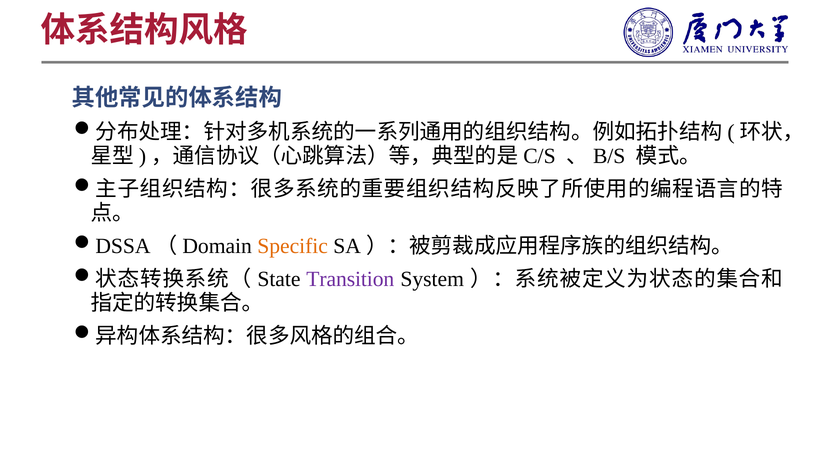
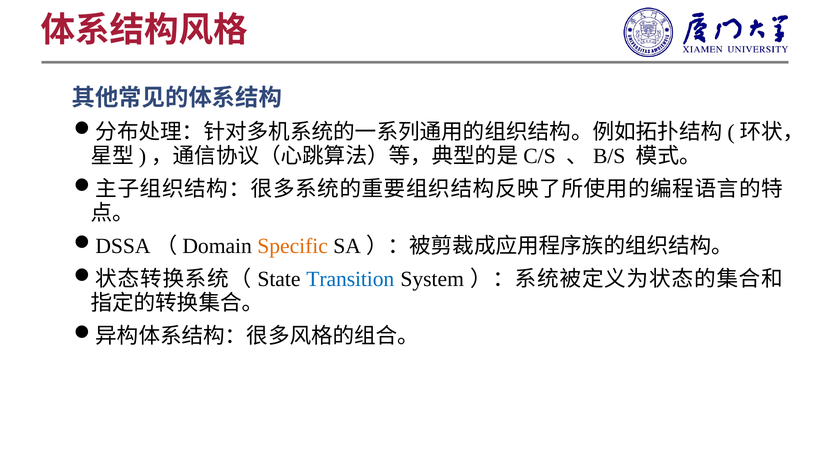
Transition colour: purple -> blue (350, 279)
